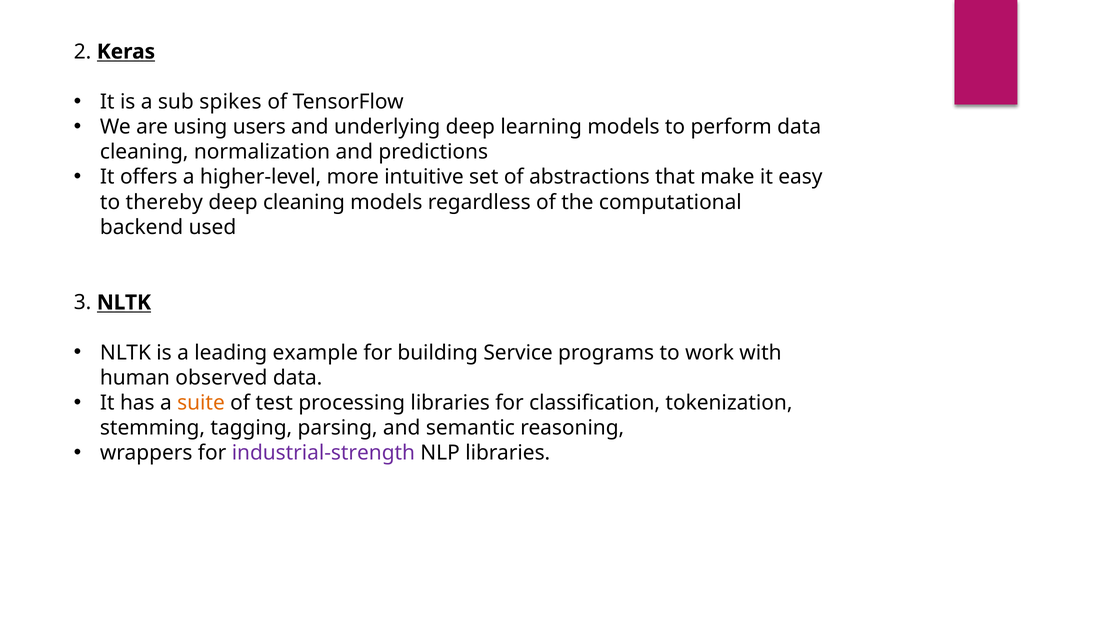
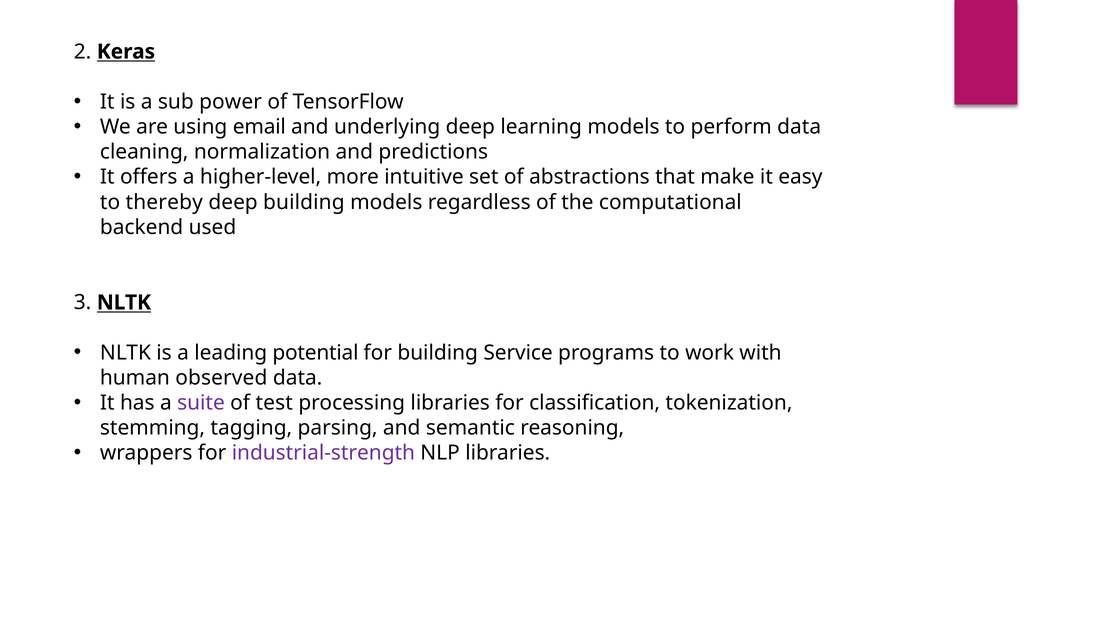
spikes: spikes -> power (231, 102)
users: users -> email (259, 127)
deep cleaning: cleaning -> building (304, 202)
example: example -> potential (315, 353)
suite colour: orange -> purple (201, 403)
